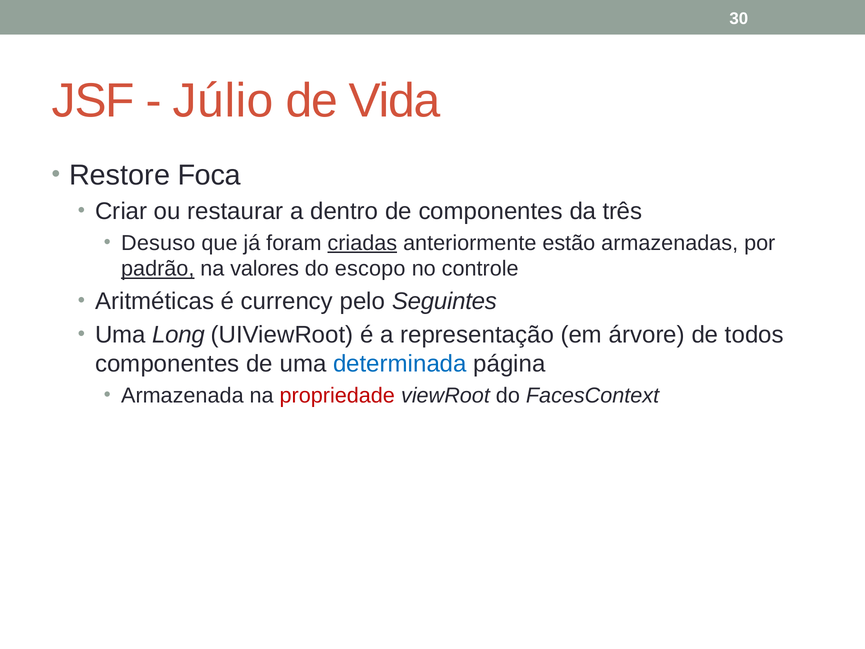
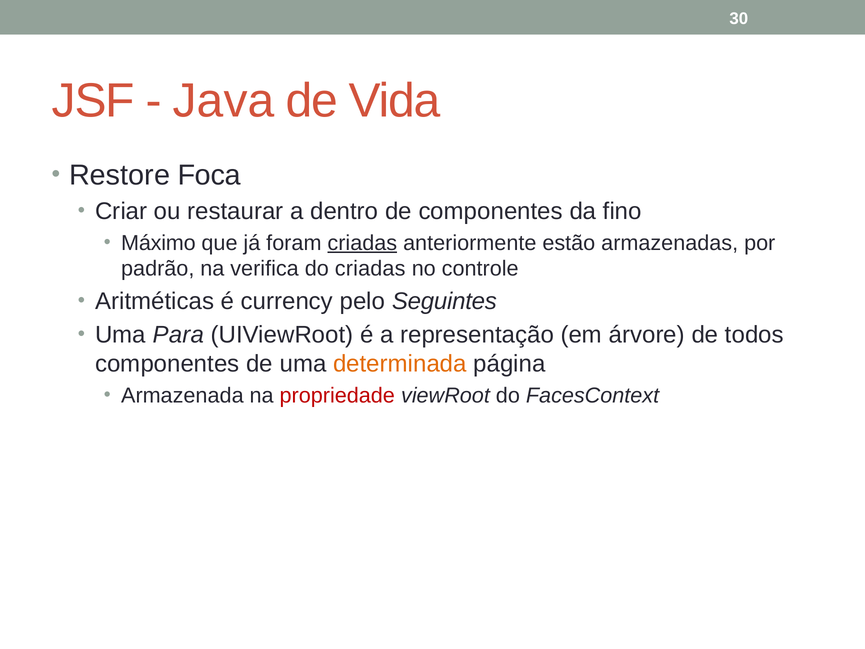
Júlio: Júlio -> Java (224, 101)
três: três -> fino (622, 211)
Desuso: Desuso -> Máximo (158, 243)
padrão underline: present -> none (158, 269)
valores: valores -> verifica (265, 269)
do escopo: escopo -> criadas (370, 269)
Long: Long -> Para (178, 335)
determinada colour: blue -> orange (400, 364)
